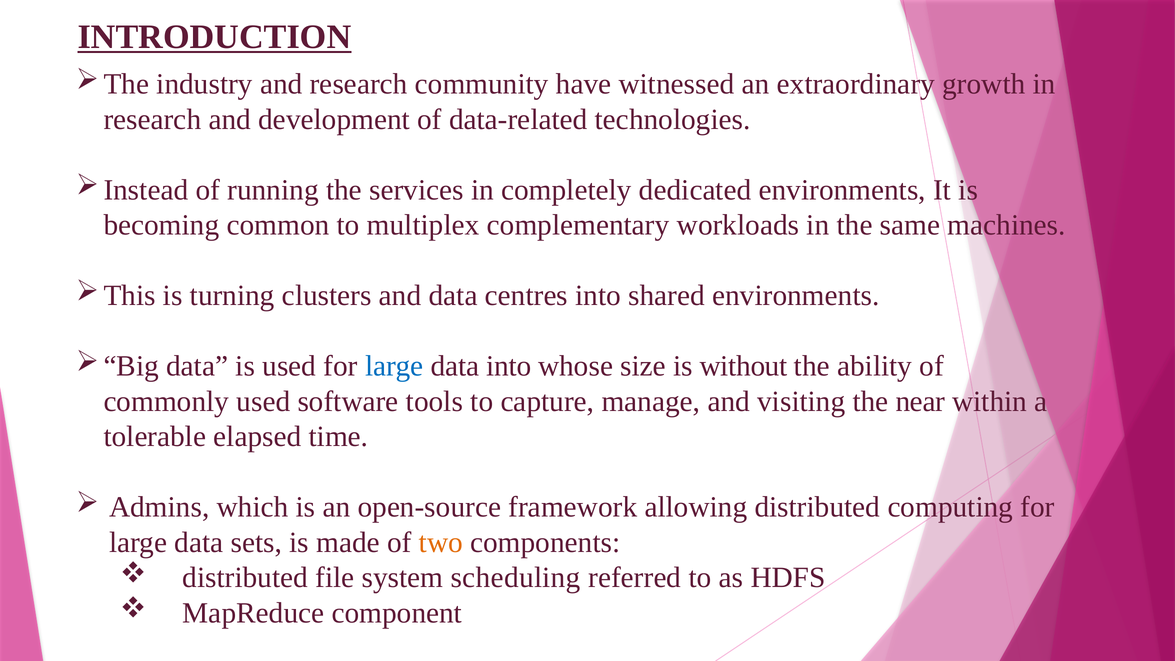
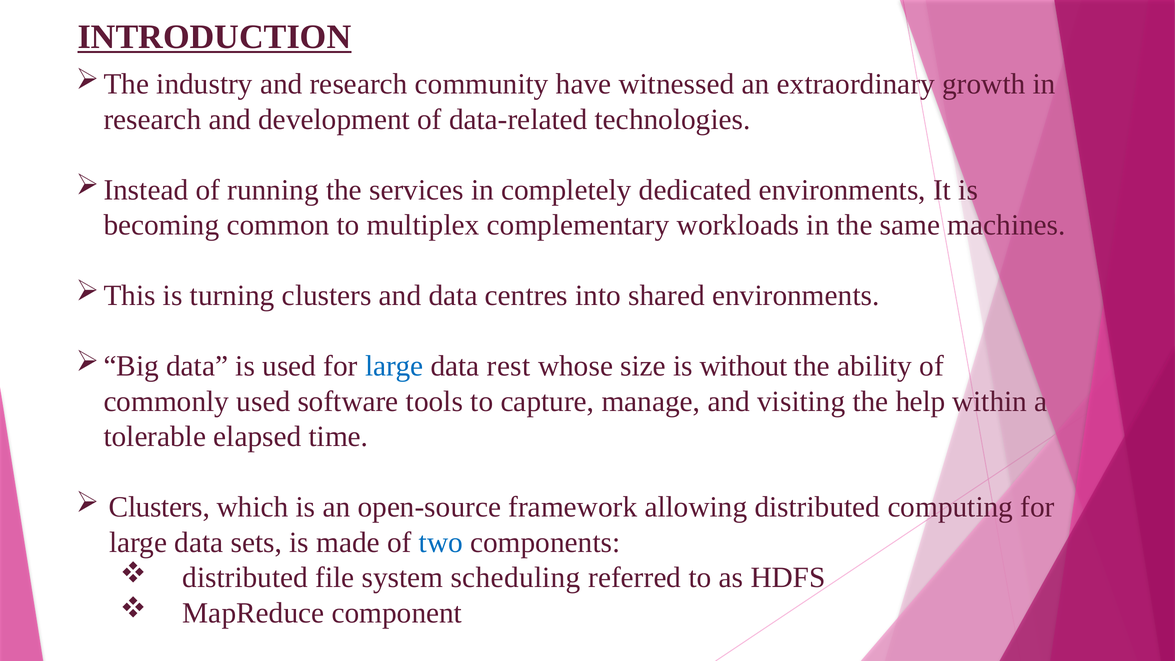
data into: into -> rest (509, 366)
near: near -> help (920, 401)
Admins: Admins -> Clusters (159, 507)
two colour: orange -> blue (441, 542)
